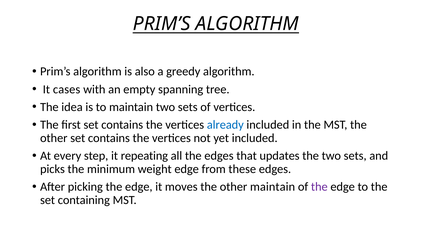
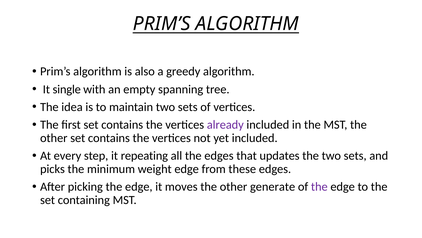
cases: cases -> single (67, 89)
already colour: blue -> purple (225, 124)
other maintain: maintain -> generate (273, 186)
